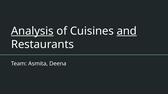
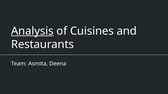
and underline: present -> none (127, 31)
